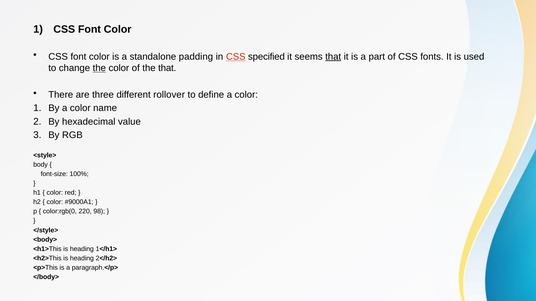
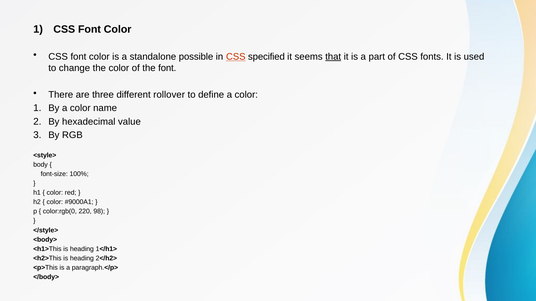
padding: padding -> possible (196, 57)
the underline: present -> none (99, 68)
the that: that -> font (167, 68)
